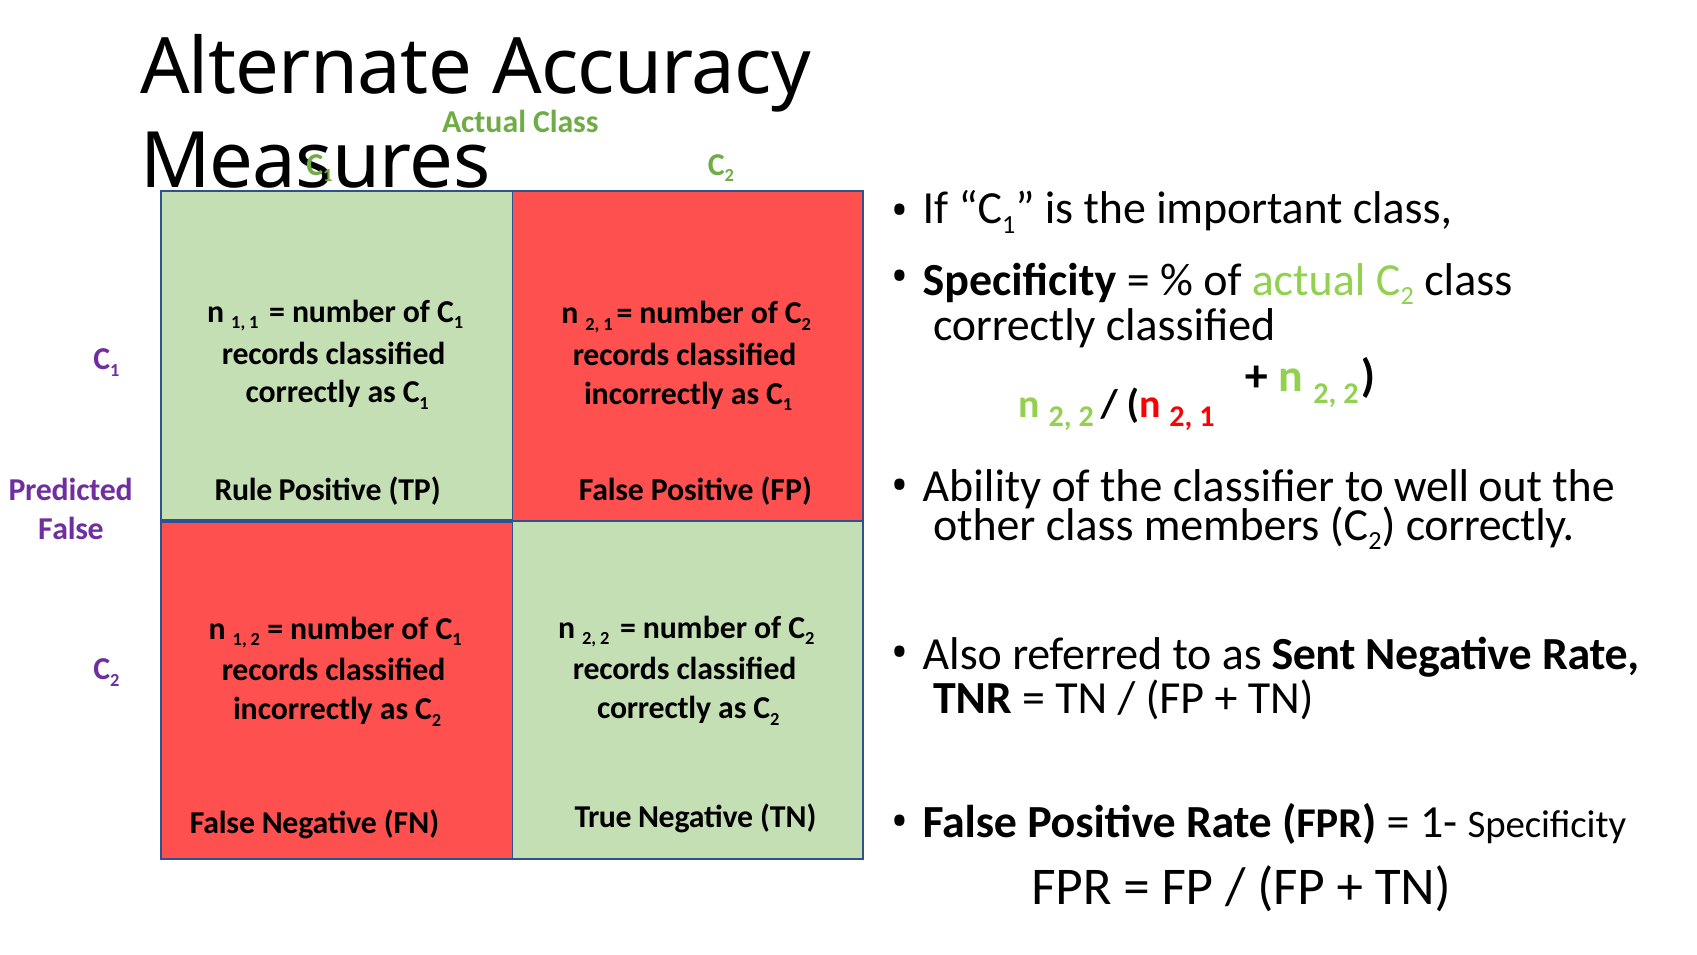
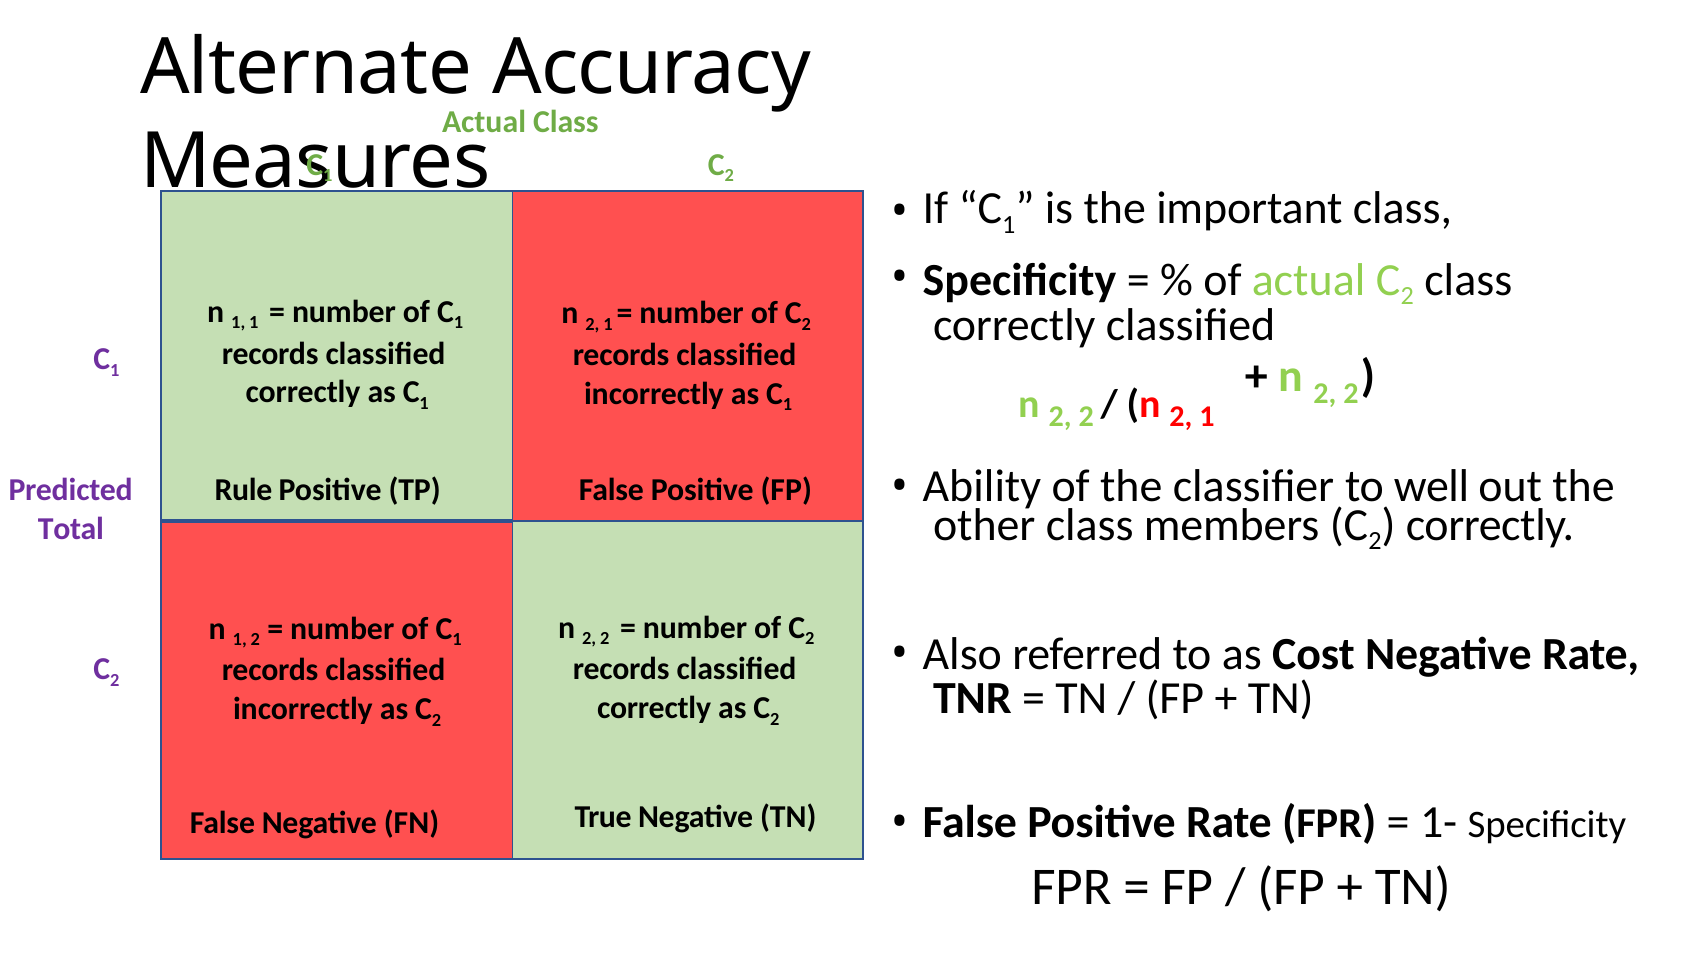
False: False -> Total (71, 529)
Sent: Sent -> Cost (1313, 654)
